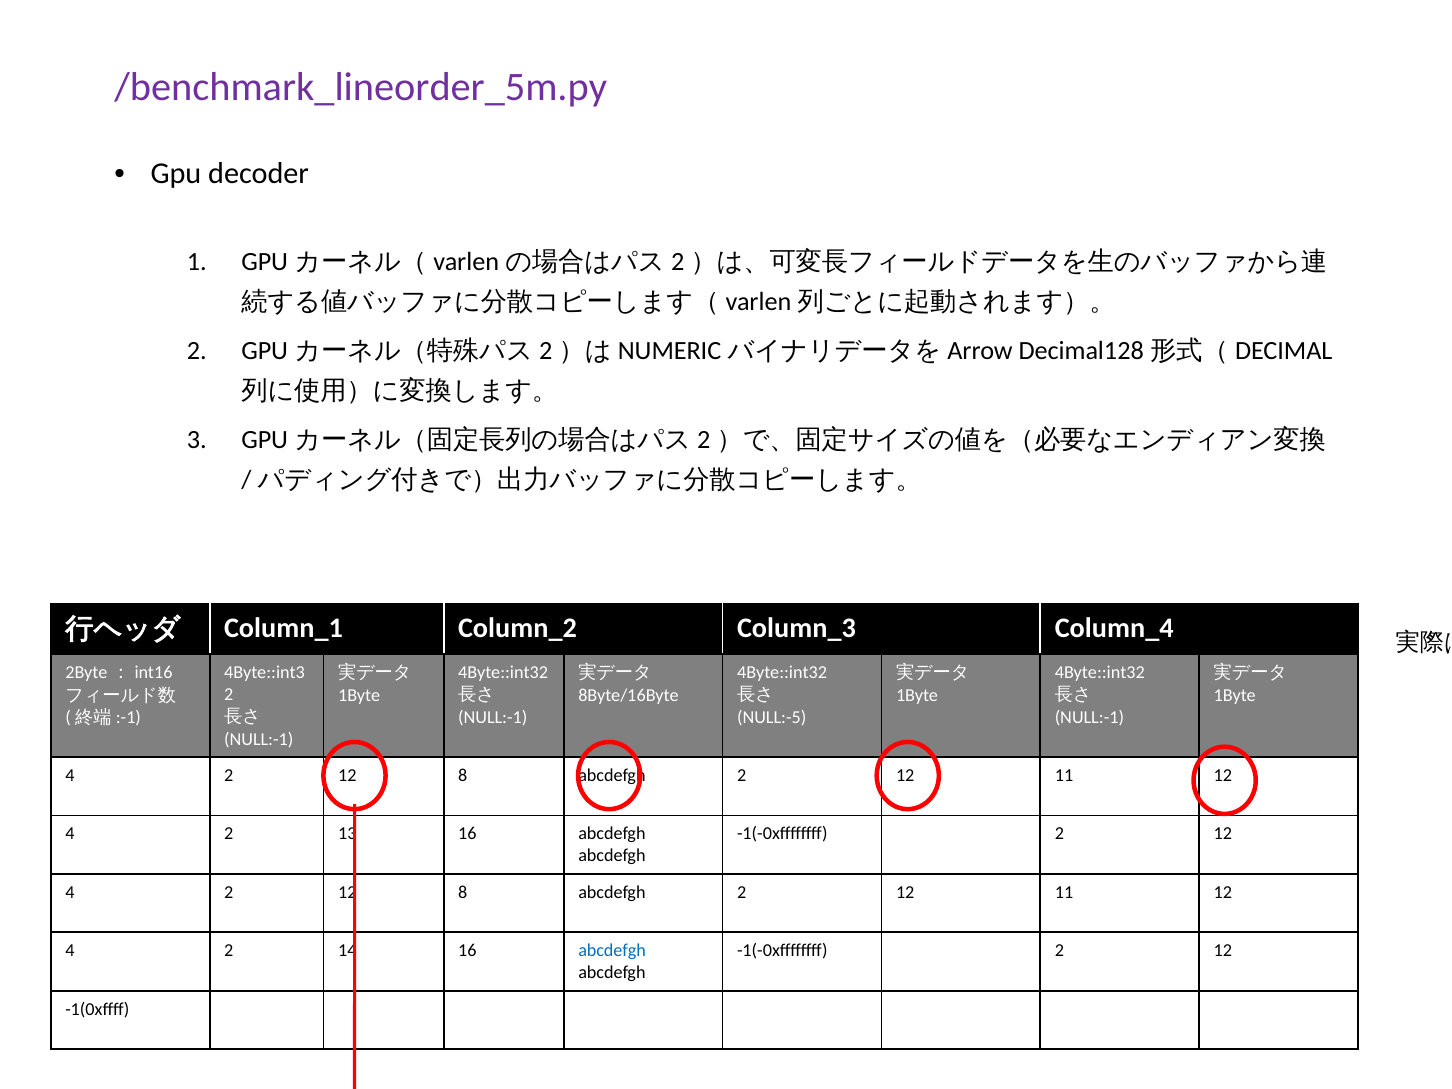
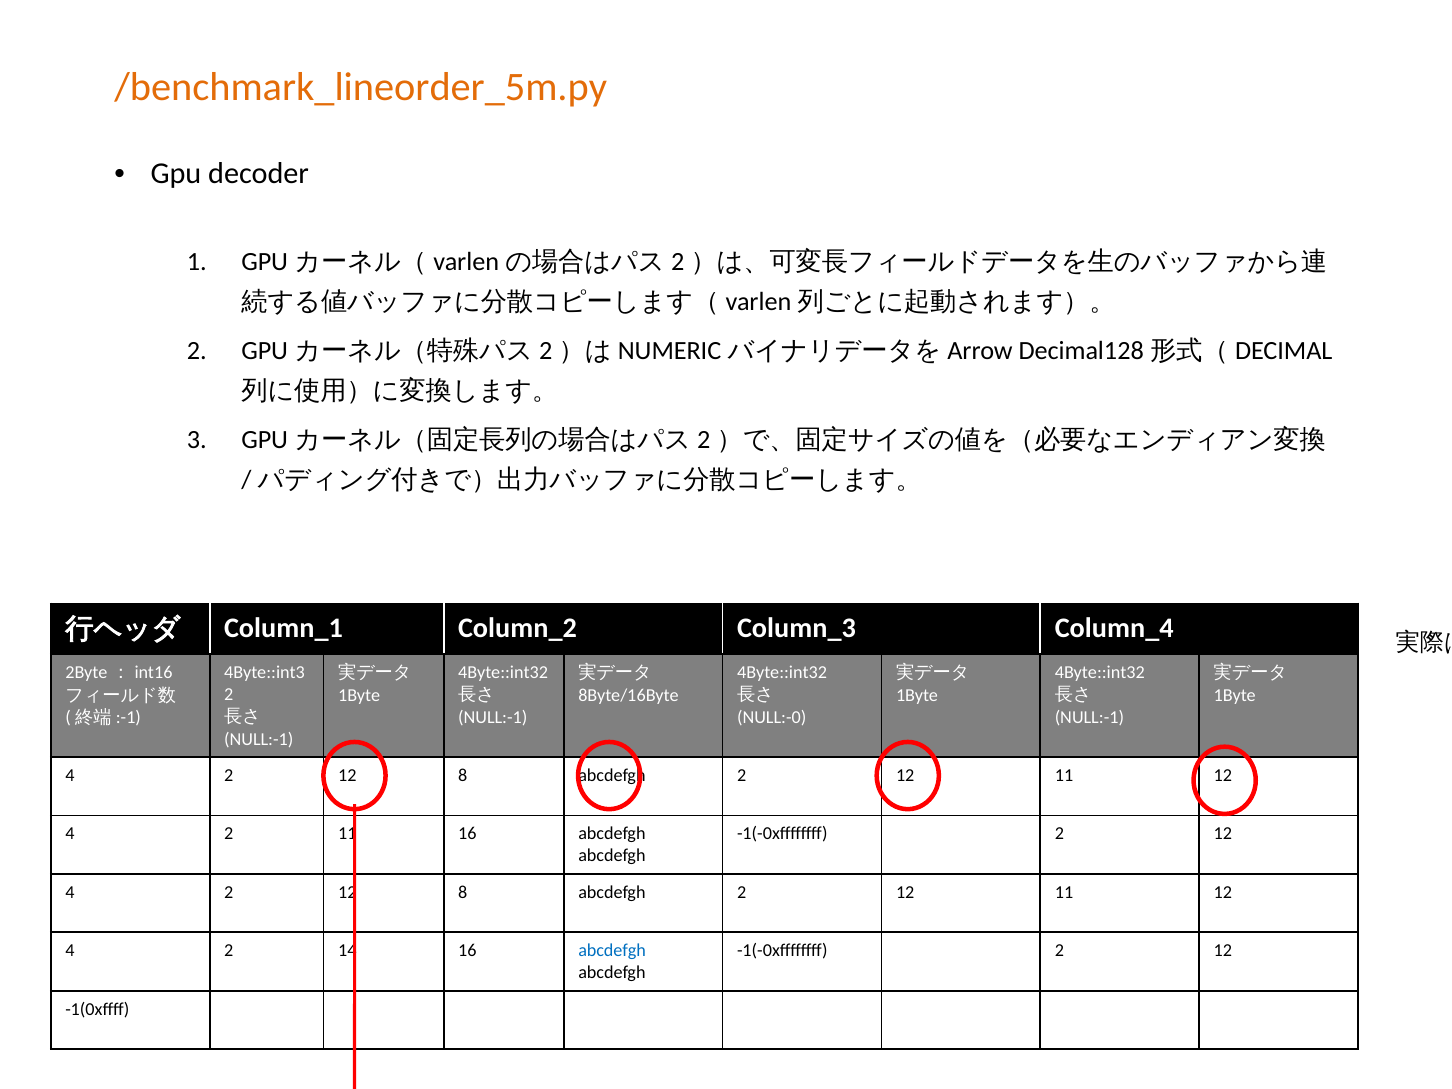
/benchmark_lineorder_5m.py colour: purple -> orange (361, 87)
NULL:-5: NULL:-5 -> NULL:-0 (772, 717)
2 13: 13 -> 11 (347, 834)
